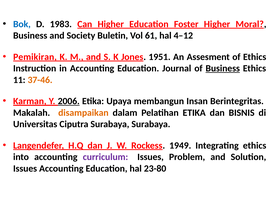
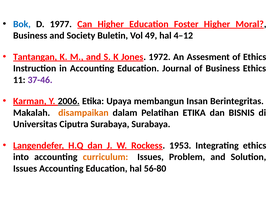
1983: 1983 -> 1977 (61, 24)
61: 61 -> 49 (151, 36)
Pemikiran: Pemikiran -> Tantangan (35, 57)
1951: 1951 -> 1972 (160, 57)
Business underline: present -> none (223, 68)
37-46 colour: orange -> purple (40, 80)
1949: 1949 -> 1953 (180, 145)
curriculum colour: purple -> orange (105, 157)
23-80: 23-80 -> 56-80 (155, 168)
